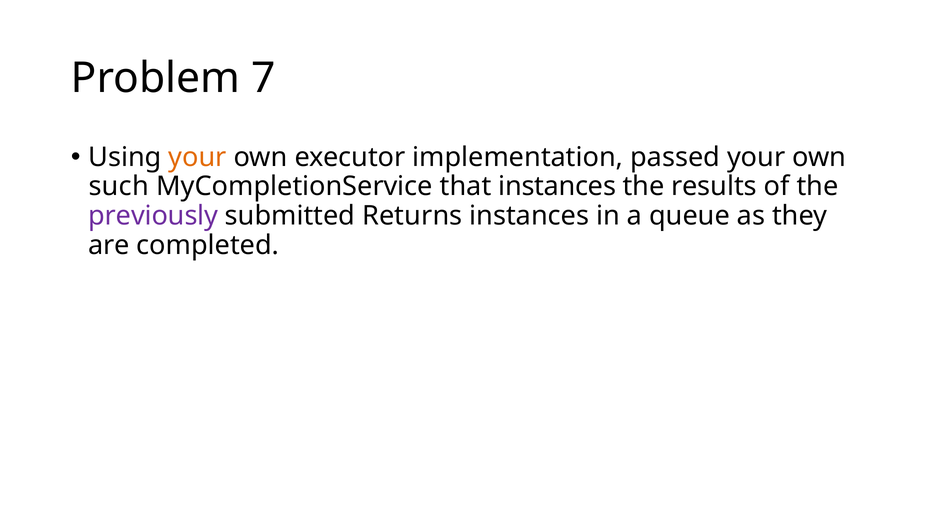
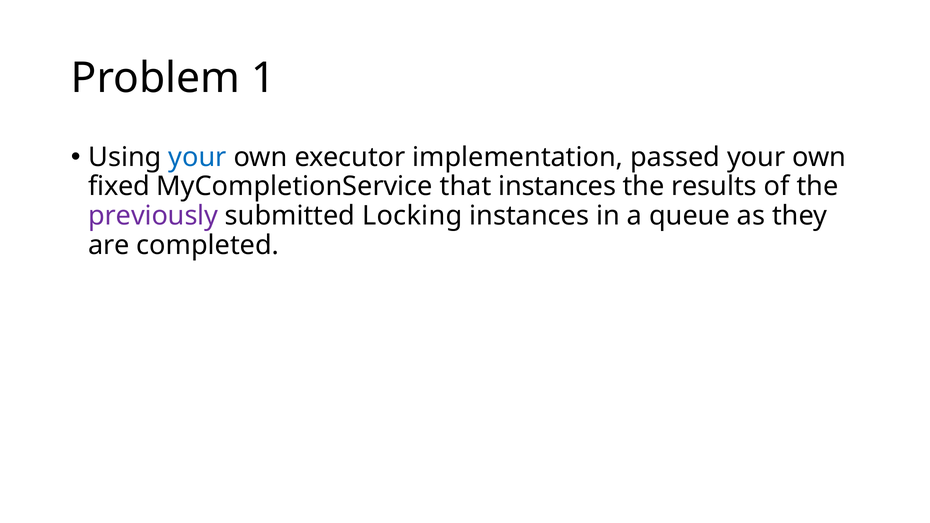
7: 7 -> 1 (264, 78)
your colour: orange -> blue (198, 157)
such: such -> fixed (119, 187)
Returns: Returns -> Locking (412, 216)
